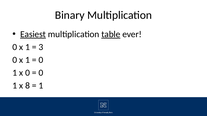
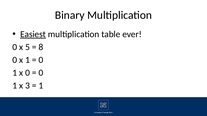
table underline: present -> none (111, 34)
1: 1 -> 5 (28, 47)
3: 3 -> 8 (41, 47)
8: 8 -> 3 (28, 86)
